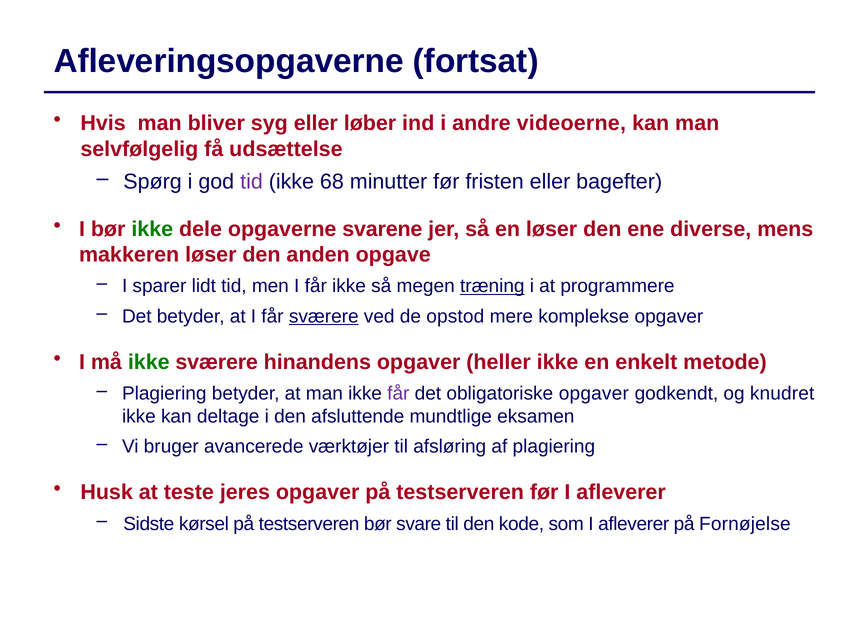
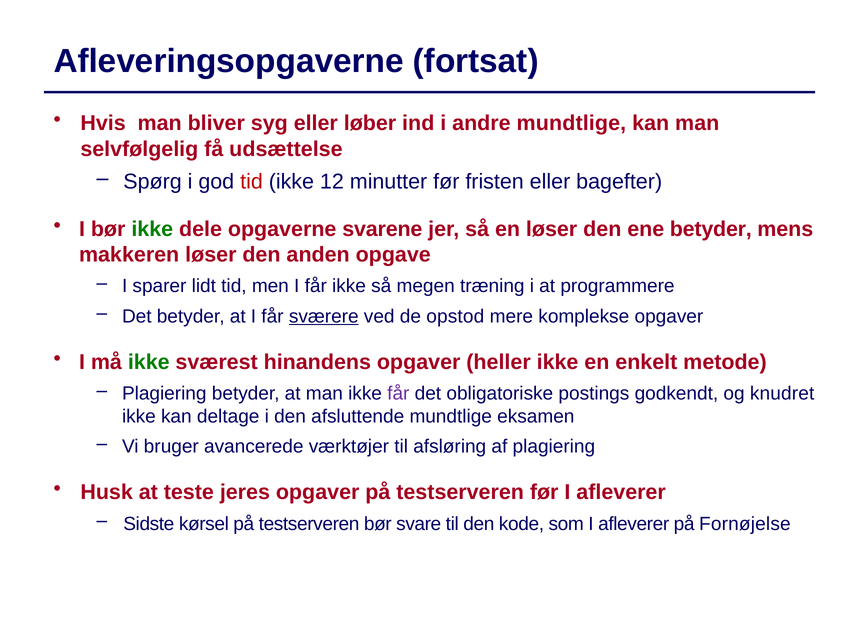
andre videoerne: videoerne -> mundtlige (571, 123)
tid colour: purple -> red (252, 182)
68: 68 -> 12 (332, 182)
ene diverse: diverse -> betyder (711, 229)
træning underline: present -> none (492, 286)
ikke sværere: sværere -> sværest (217, 362)
obligatoriske opgaver: opgaver -> postings (594, 394)
